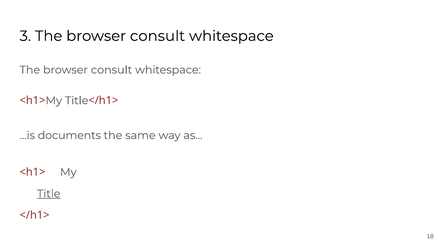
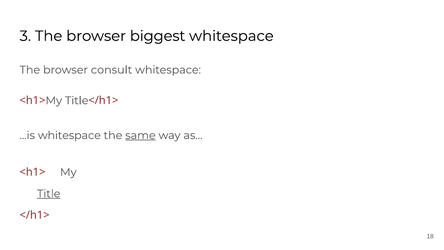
3 The browser consult: consult -> biggest (158, 36)
...is documents: documents -> whitespace (69, 135)
same underline: none -> present (140, 135)
